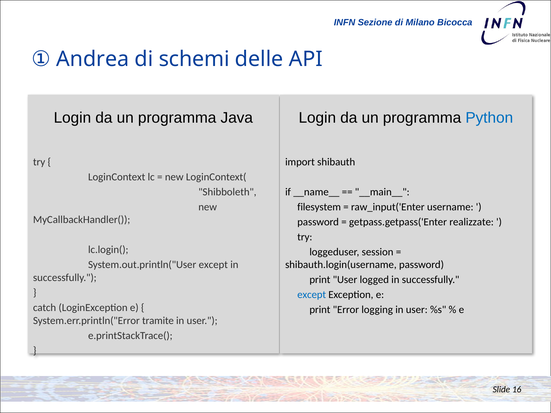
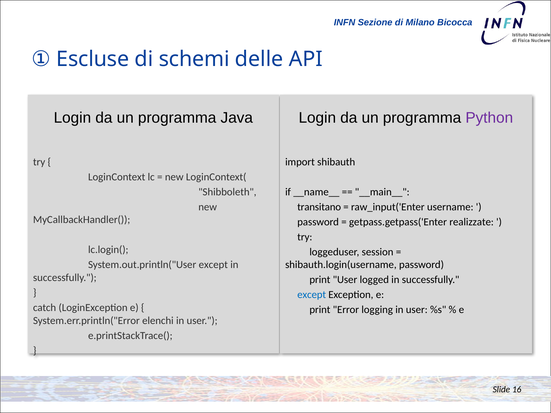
Andrea: Andrea -> Escluse (93, 59)
Python colour: blue -> purple (489, 118)
filesystem: filesystem -> transitano (319, 207)
tramite: tramite -> elenchi (158, 321)
